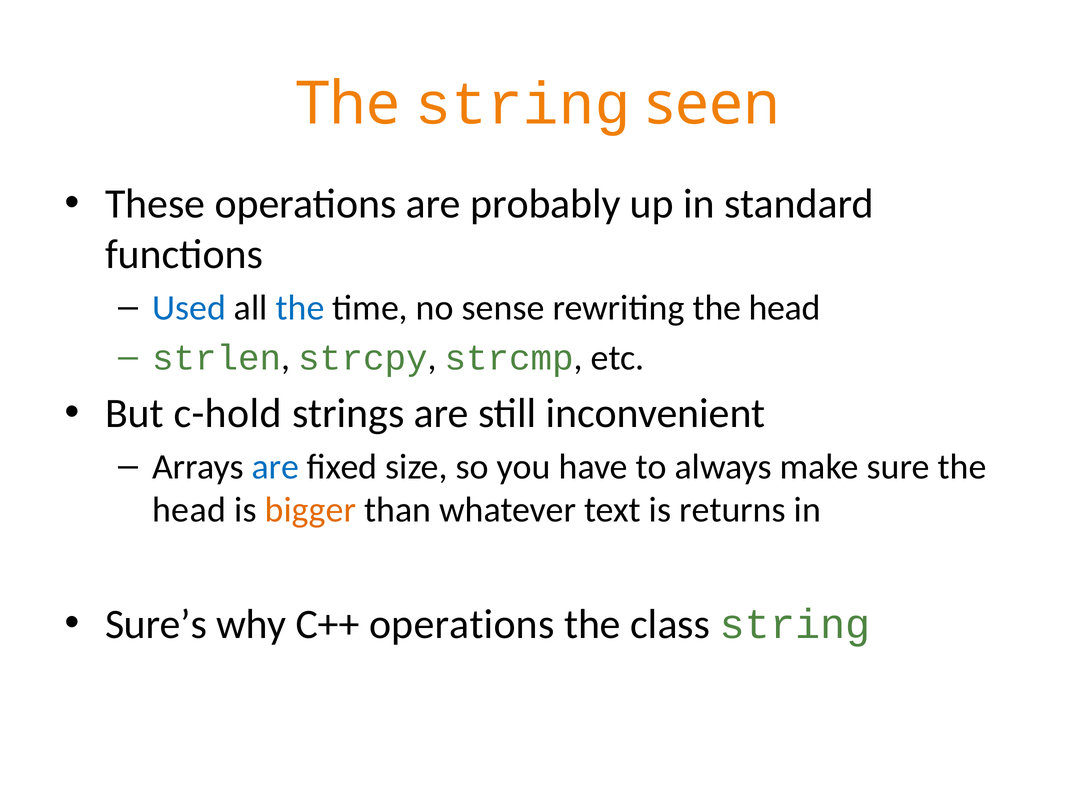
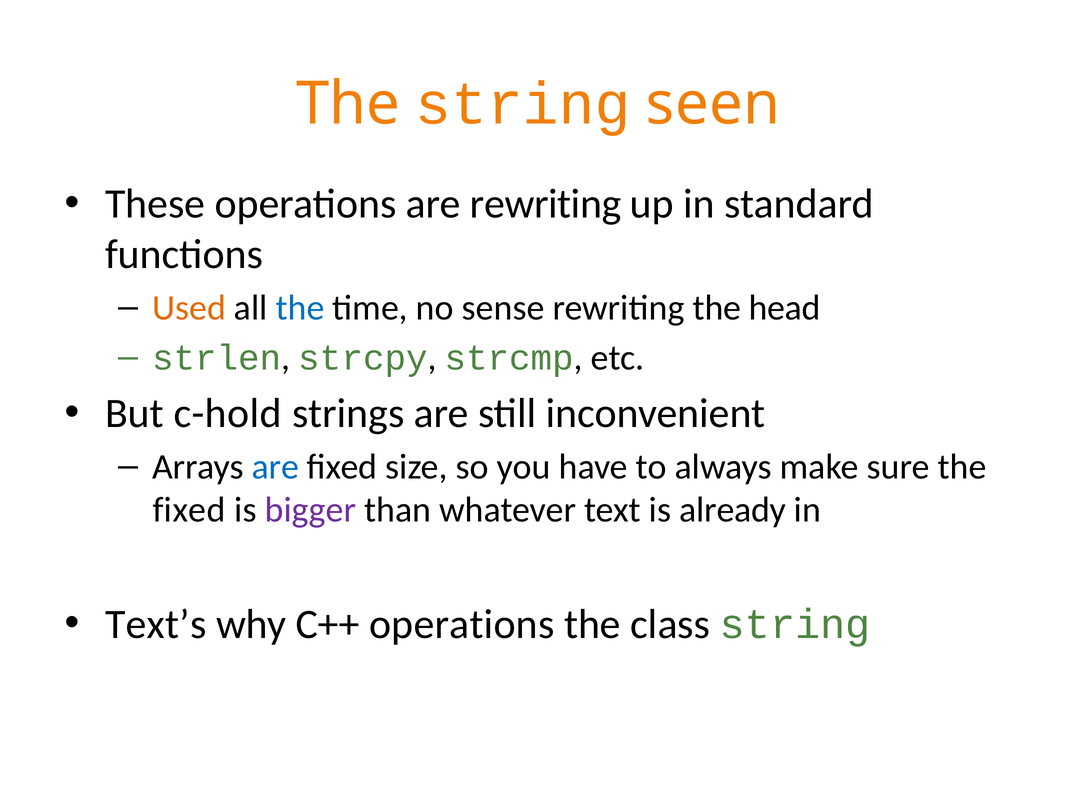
are probably: probably -> rewriting (546, 204)
Used colour: blue -> orange (189, 308)
head: head -> fixed (189, 510)
bigger colour: orange -> purple (310, 510)
returns: returns -> already (733, 510)
Sure’s: Sure’s -> Text’s (156, 624)
